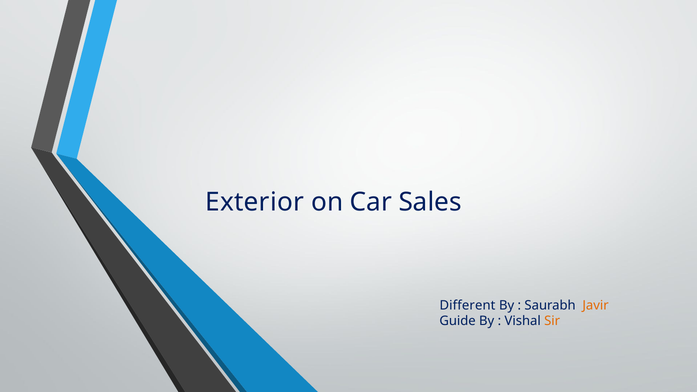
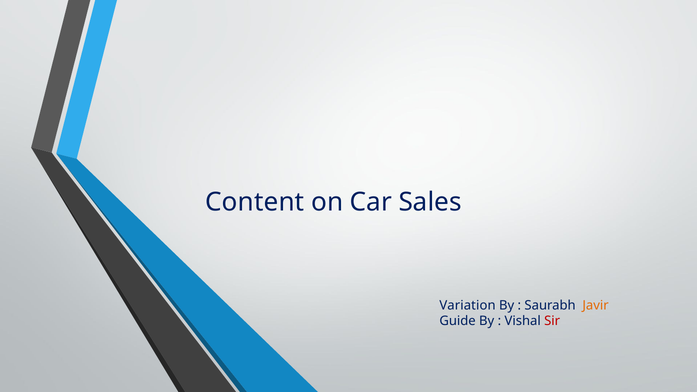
Exterior: Exterior -> Content (255, 202)
Different: Different -> Variation (468, 305)
Sir colour: orange -> red (552, 321)
